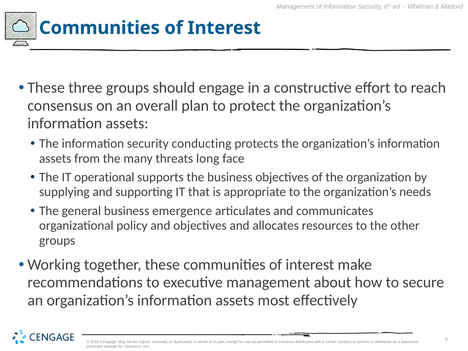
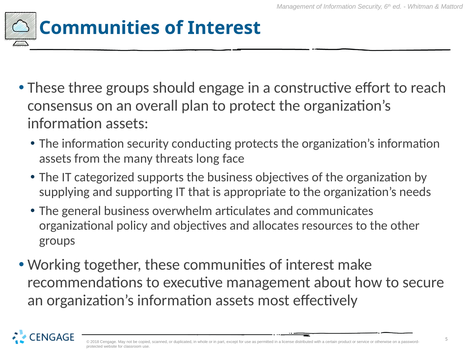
operational: operational -> categorized (104, 177)
emergence: emergence -> overwhelm (182, 211)
